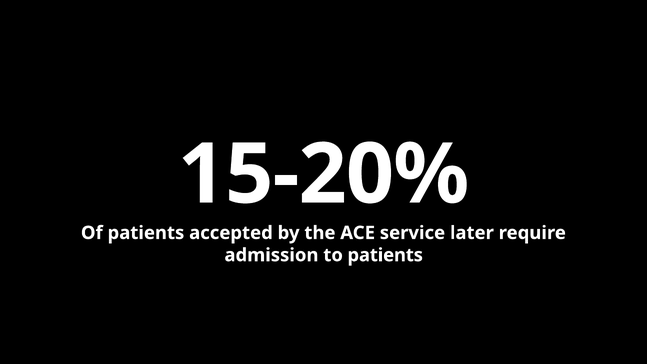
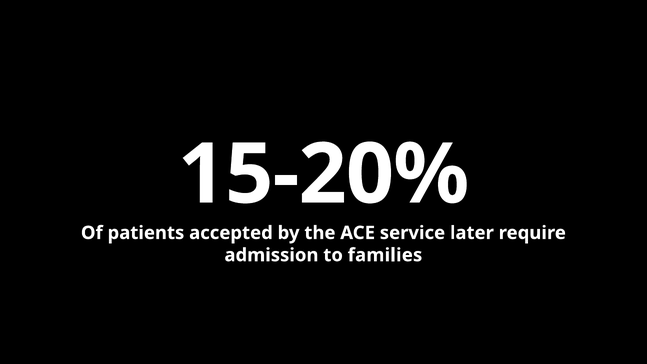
to patients: patients -> families (385, 255)
